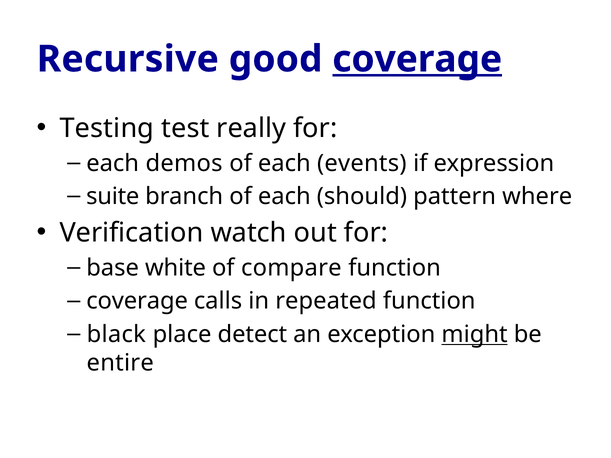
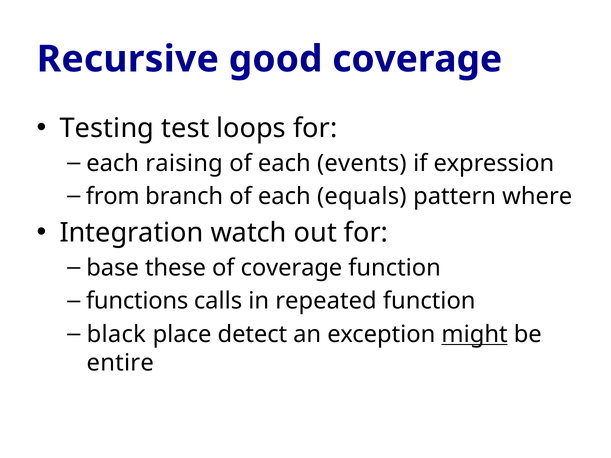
coverage underline: present -> none (417, 59)
really: really -> loops (251, 128)
demos: demos -> raising (184, 163)
suite: suite -> from (113, 197)
should: should -> equals (362, 197)
Verification: Verification -> Integration (132, 233)
white: white -> these (176, 268)
of compare: compare -> coverage (291, 268)
coverage: coverage -> functions (137, 301)
